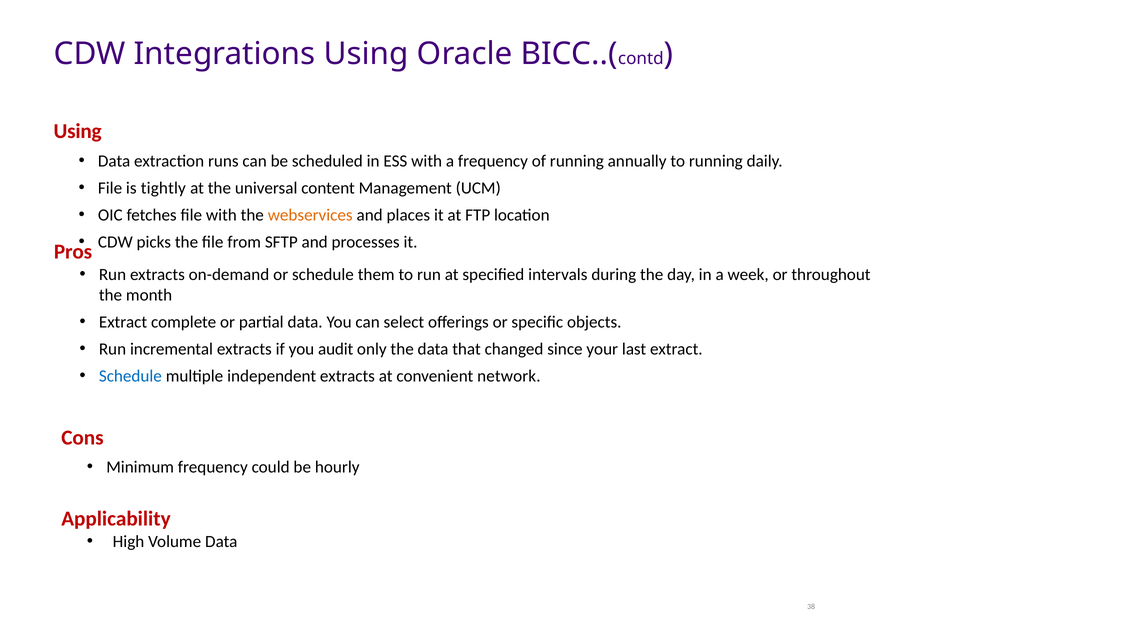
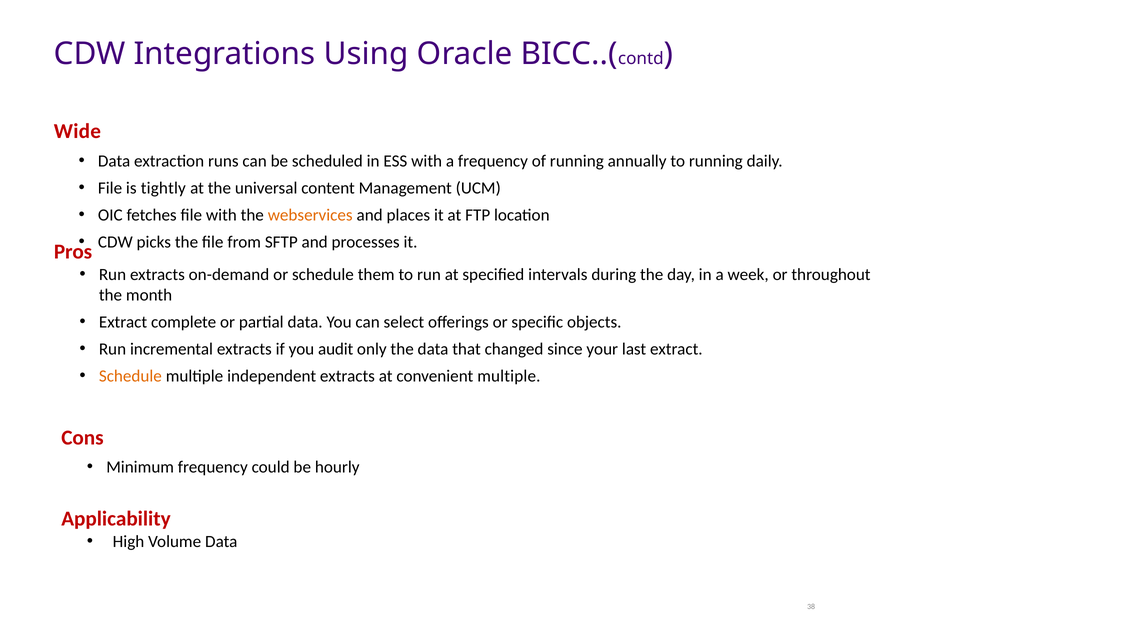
Using: Using -> Wide (77, 131)
Schedule colour: blue -> orange (130, 376)
convenient network: network -> multiple (509, 376)
